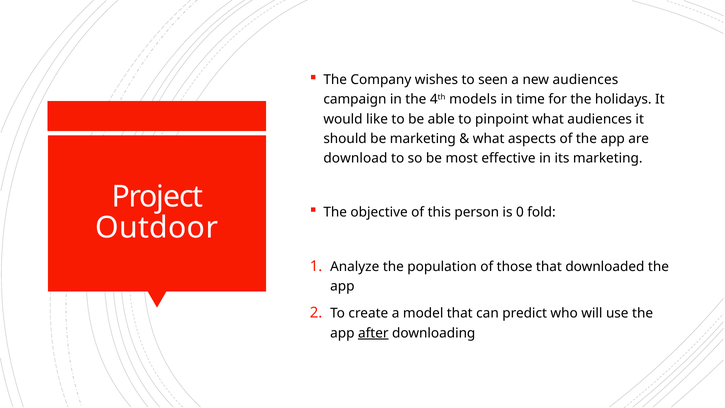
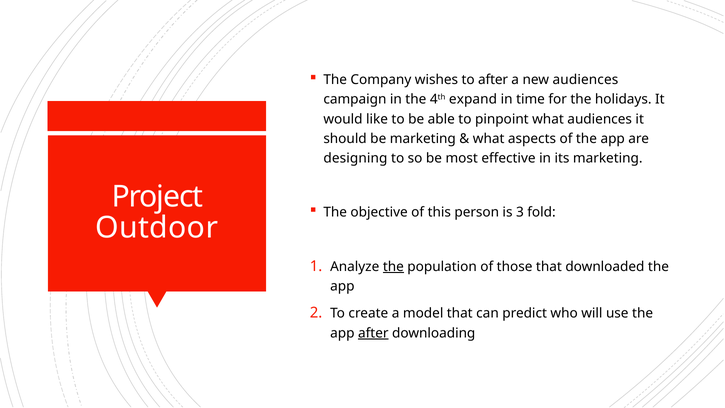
to seen: seen -> after (493, 80)
models: models -> expand (473, 99)
download: download -> designing (355, 158)
0: 0 -> 3 (520, 212)
the underline: none -> present (393, 267)
